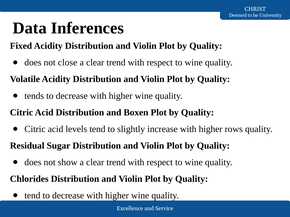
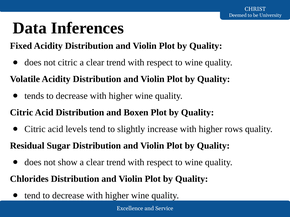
not close: close -> citric (68, 63)
